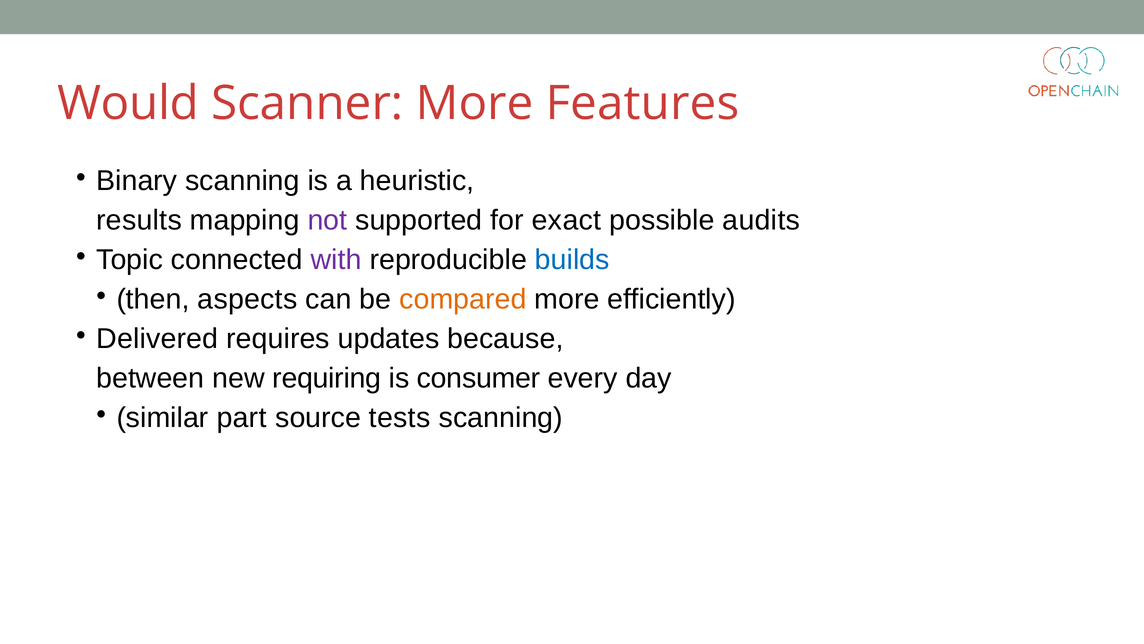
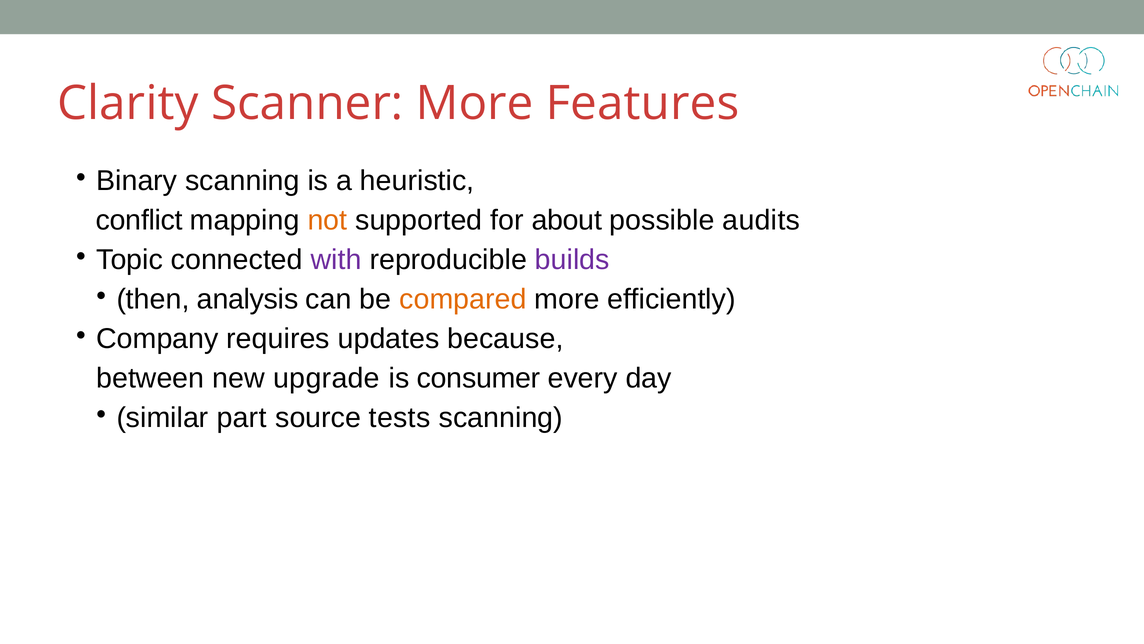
Would: Would -> Clarity (128, 103)
results: results -> conflict (139, 220)
not colour: purple -> orange (327, 220)
exact: exact -> about (567, 220)
builds colour: blue -> purple (572, 259)
aspects: aspects -> analysis (248, 299)
Delivered: Delivered -> Company (157, 338)
requiring: requiring -> upgrade (327, 378)
